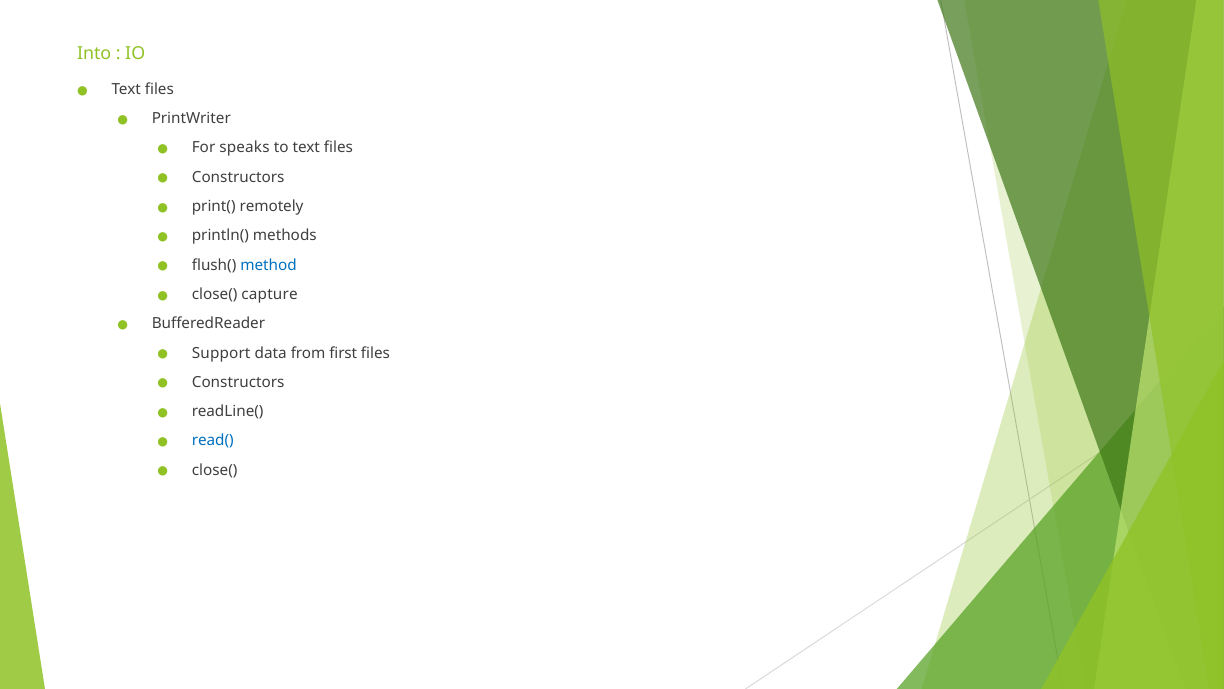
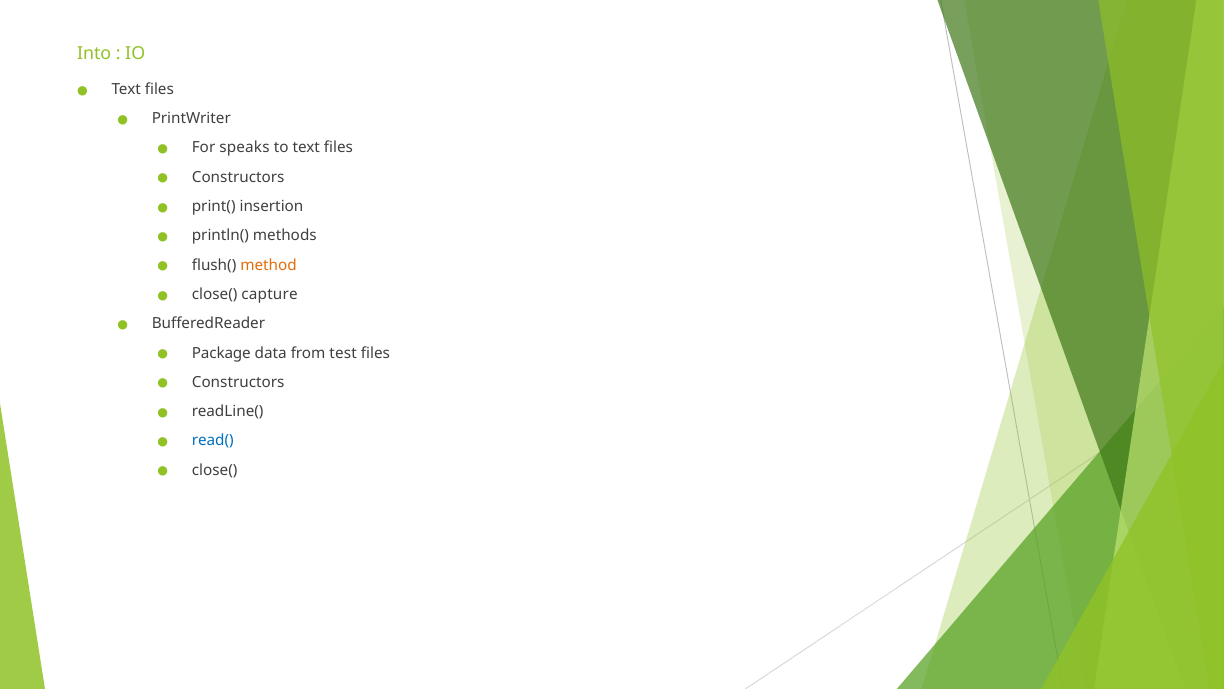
remotely: remotely -> insertion (271, 206)
method colour: blue -> orange (269, 265)
Support: Support -> Package (221, 353)
first: first -> test (343, 353)
